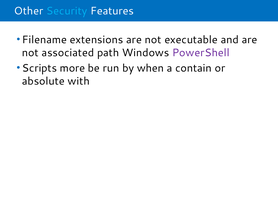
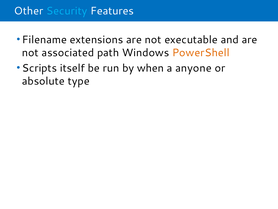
PowerShell colour: purple -> orange (201, 53)
more: more -> itself (72, 68)
contain: contain -> anyone (193, 68)
with: with -> type (79, 81)
